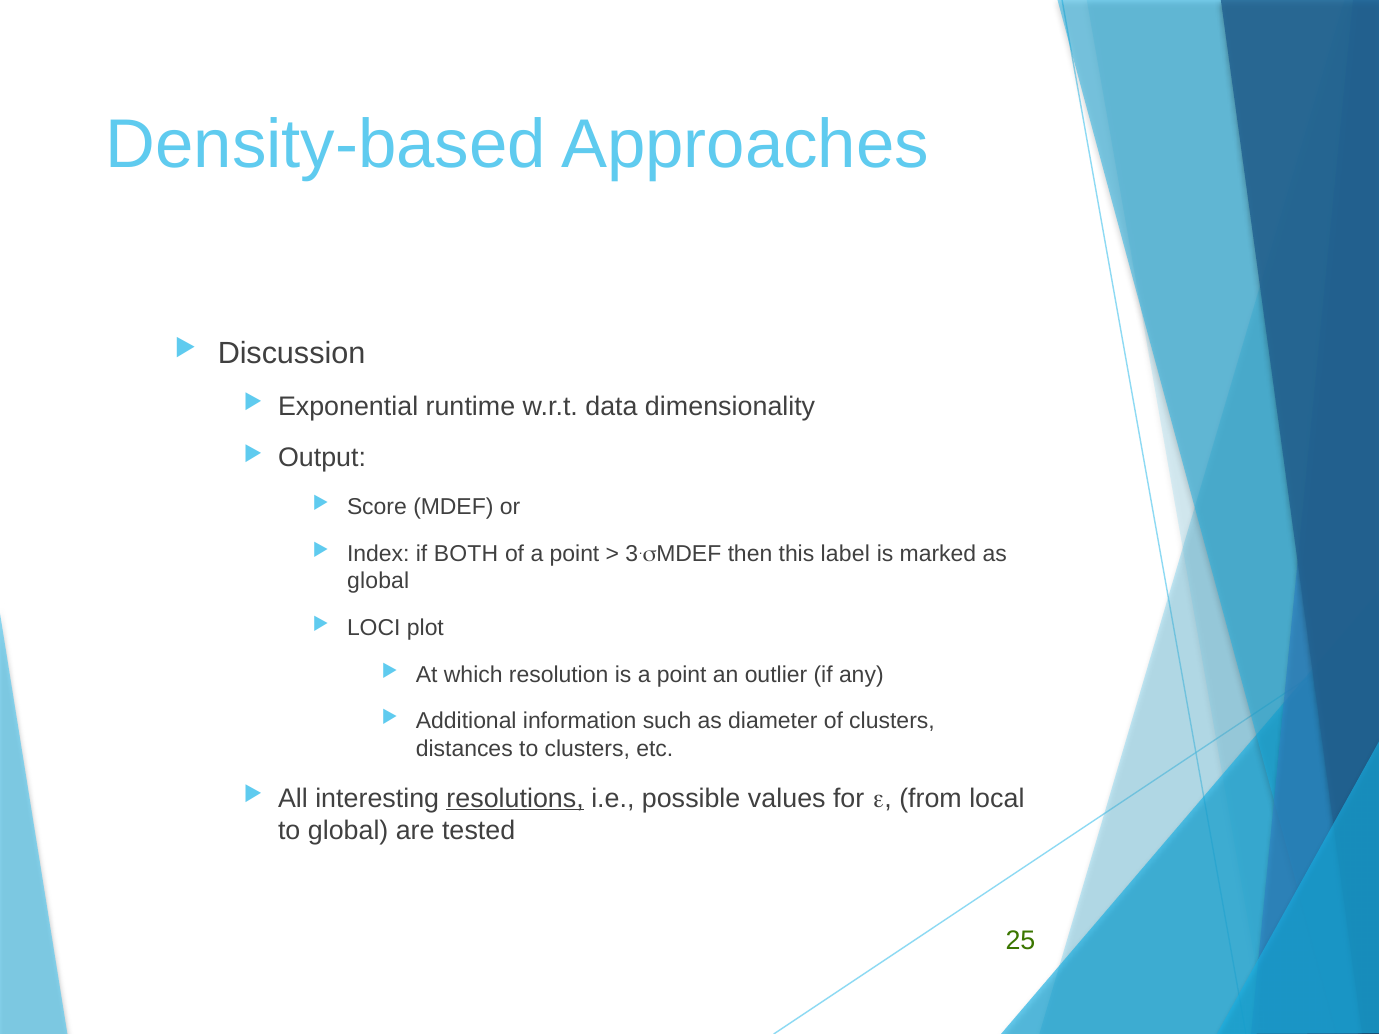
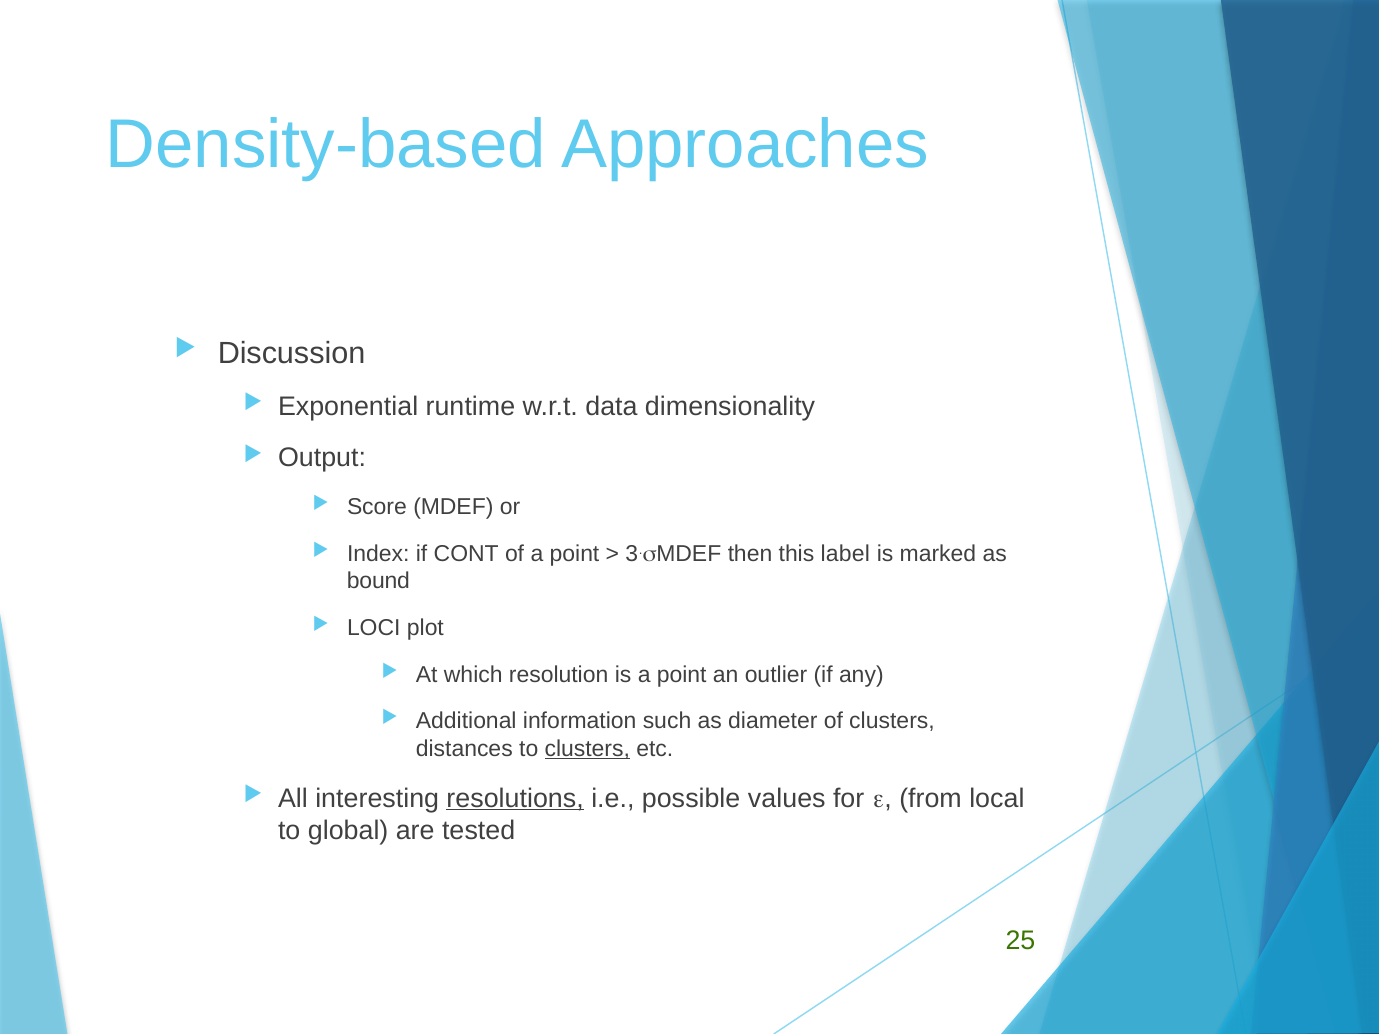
BOTH: BOTH -> CONT (466, 554)
global: global -> bound (378, 581)
clusters underline: none -> present (587, 749)
